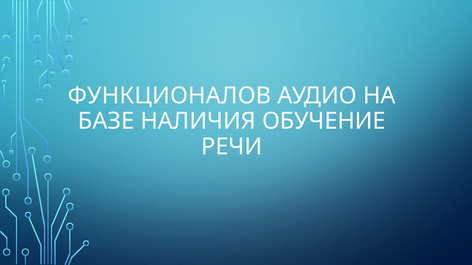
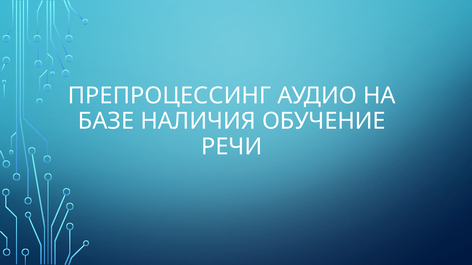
ФУНКЦИОНАЛОВ: ФУНКЦИОНАЛОВ -> ПРЕПРОЦЕССИНГ (170, 96)
